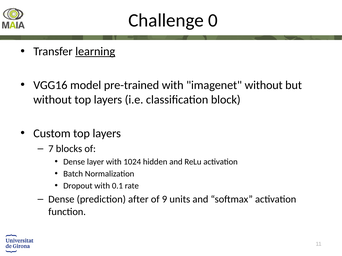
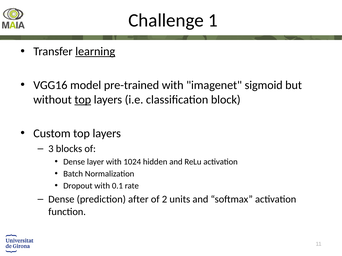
0: 0 -> 1 (213, 20)
imagenet without: without -> sigmoid (264, 85)
top underline: none -> present (83, 100)
7: 7 -> 3 (51, 149)
9: 9 -> 2 (165, 200)
